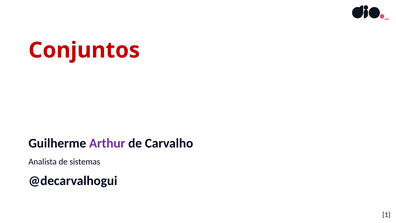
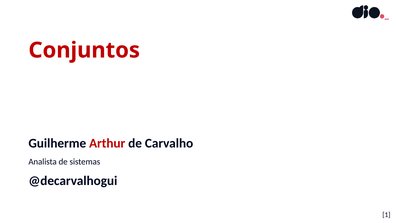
Arthur colour: purple -> red (107, 143)
